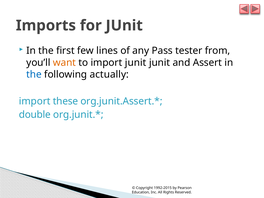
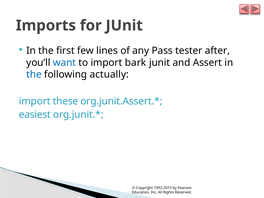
from: from -> after (217, 51)
want colour: orange -> blue (64, 63)
import junit: junit -> bark (136, 63)
double: double -> easiest (35, 115)
